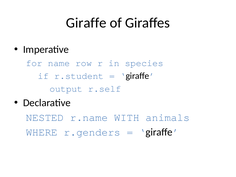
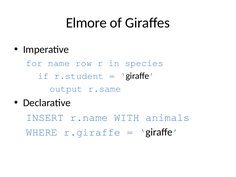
Giraffe: Giraffe -> Elmore (86, 23)
r.self: r.self -> r.same (105, 89)
NESTED: NESTED -> INSERT (45, 117)
r.genders: r.genders -> r.giraffe (92, 132)
